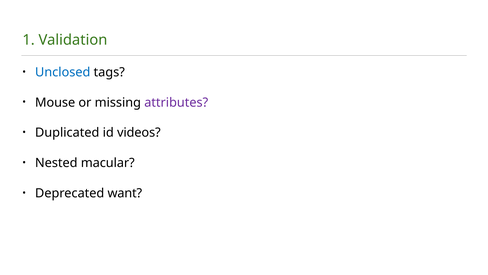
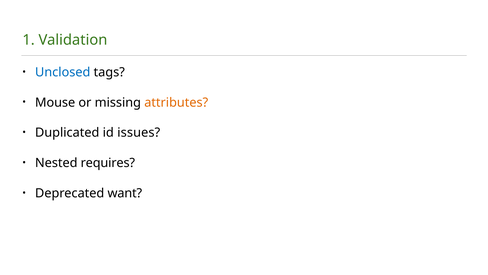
attributes colour: purple -> orange (176, 102)
videos: videos -> issues (139, 133)
macular: macular -> requires (108, 163)
